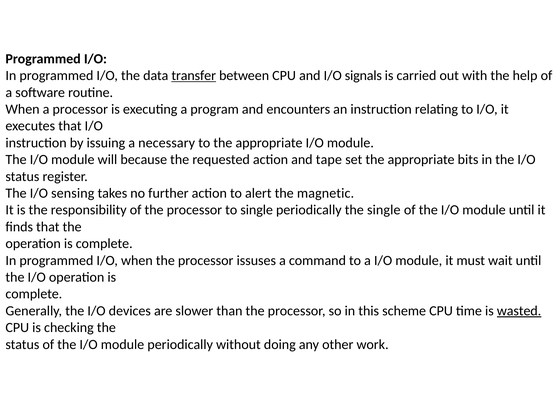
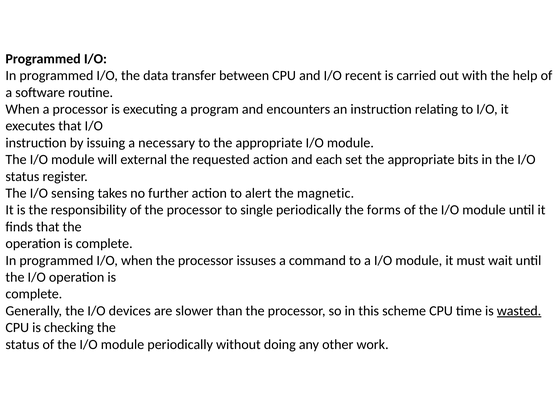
transfer underline: present -> none (194, 76)
signals: signals -> recent (363, 76)
because: because -> external (144, 160)
tape: tape -> each (329, 160)
the single: single -> forms (384, 210)
